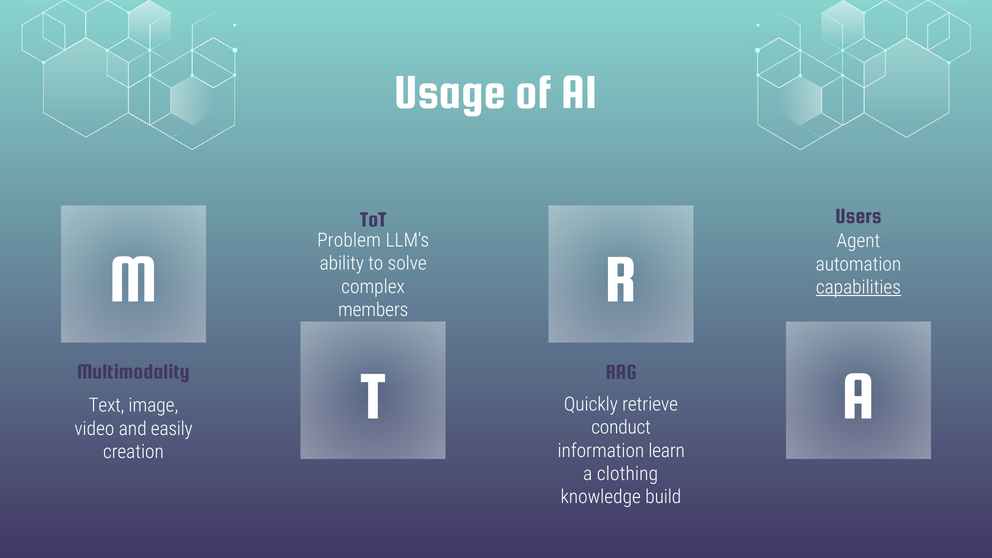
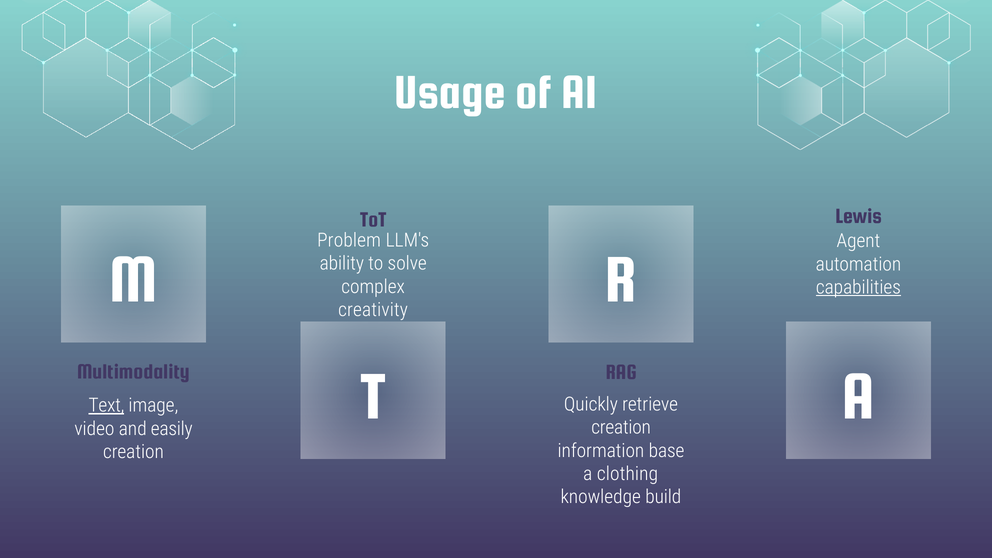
Users: Users -> Lewis (859, 216)
members: members -> creativity (373, 310)
Text underline: none -> present (106, 406)
conduct: conduct -> creation (621, 427)
learn: learn -> base (667, 451)
